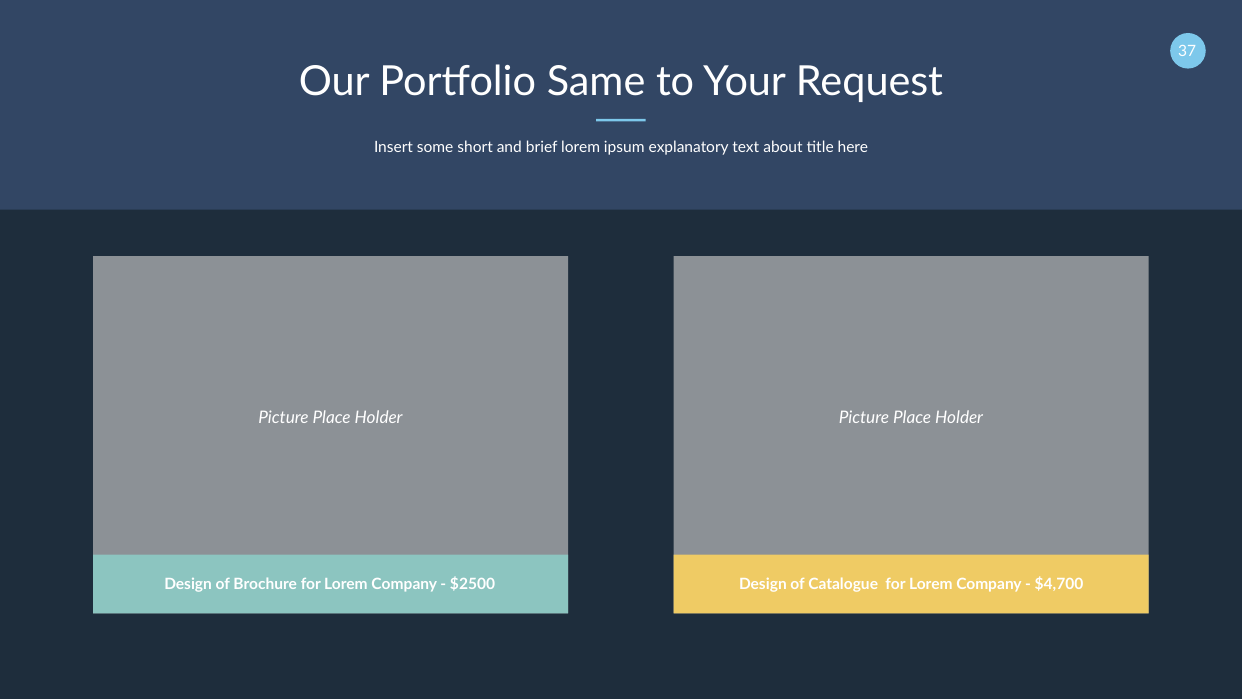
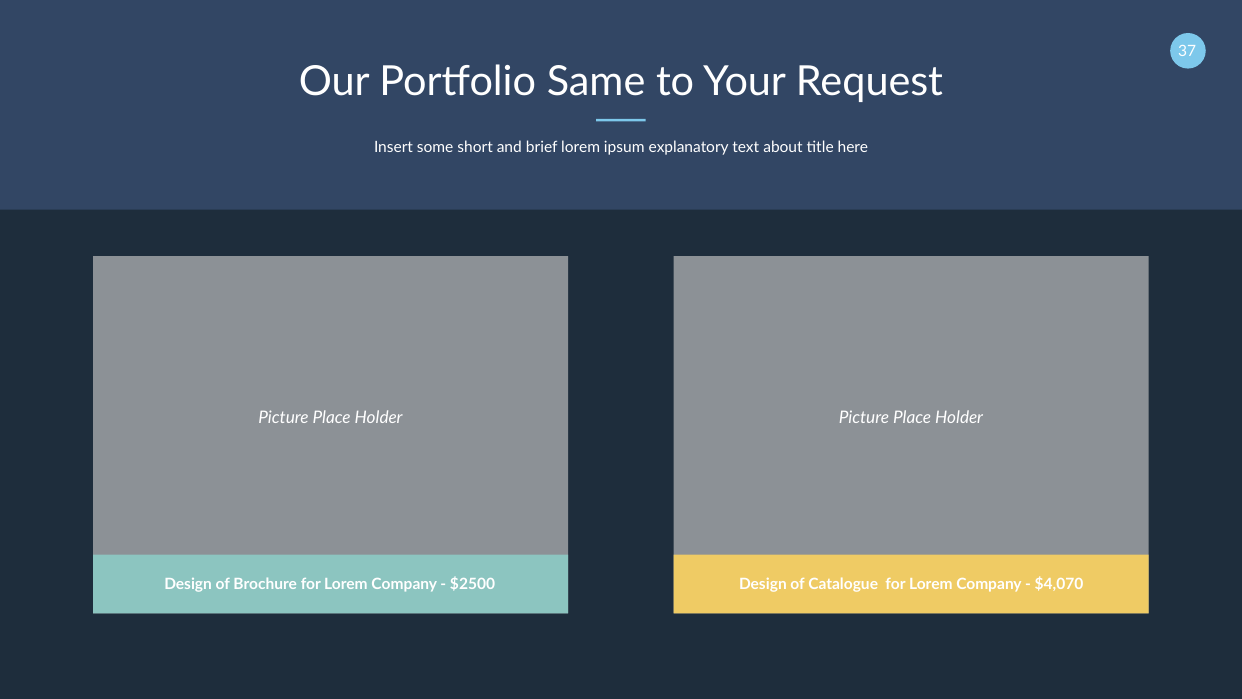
$4,700: $4,700 -> $4,070 (1059, 584)
